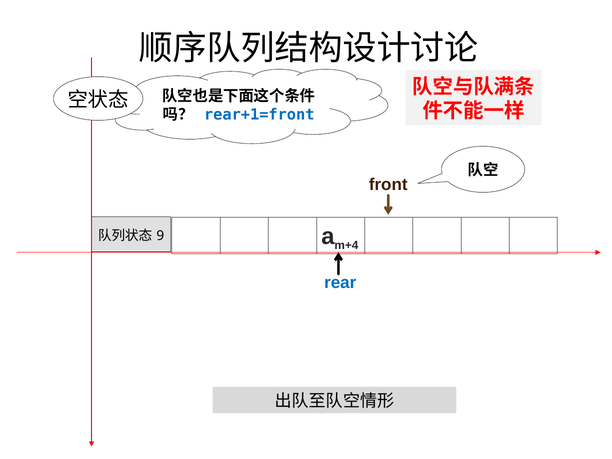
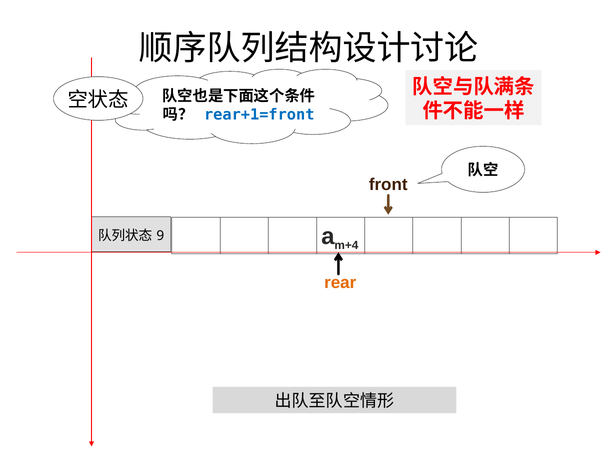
rear colour: blue -> orange (340, 283)
